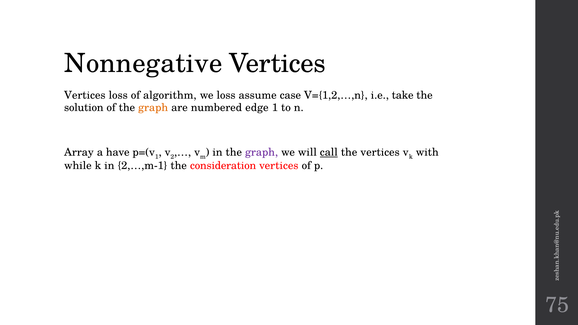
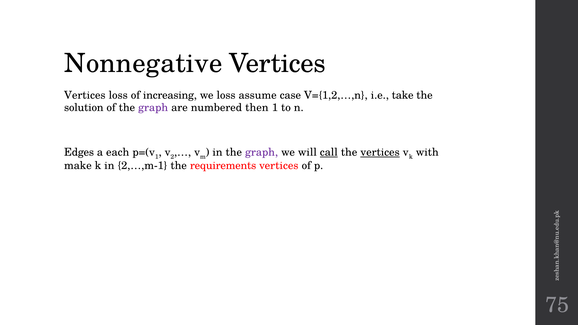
algorithm: algorithm -> increasing (170, 95)
graph colour: orange -> purple (153, 108)
edge: edge -> then (257, 108)
Array: Array -> Edges (79, 152)
have: have -> each (118, 152)
vertices underline: none -> present (380, 152)
while: while -> make (78, 166)
consideration: consideration -> requirements (223, 166)
